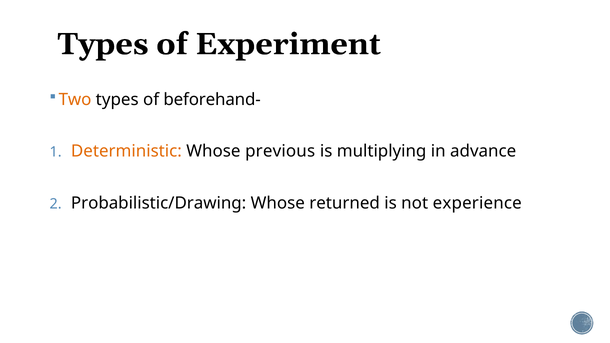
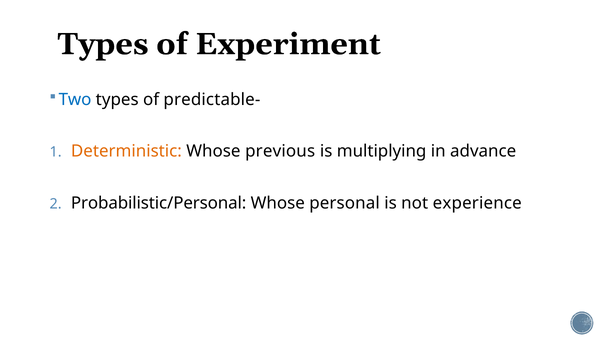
Two colour: orange -> blue (75, 99)
beforehand-: beforehand- -> predictable- (212, 99)
Probabilistic/Drawing: Probabilistic/Drawing -> Probabilistic/Personal (159, 203)
returned: returned -> personal (345, 203)
